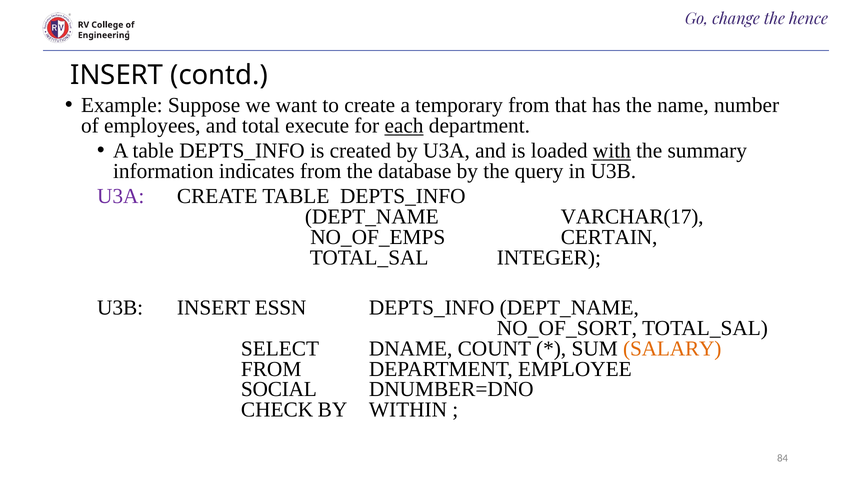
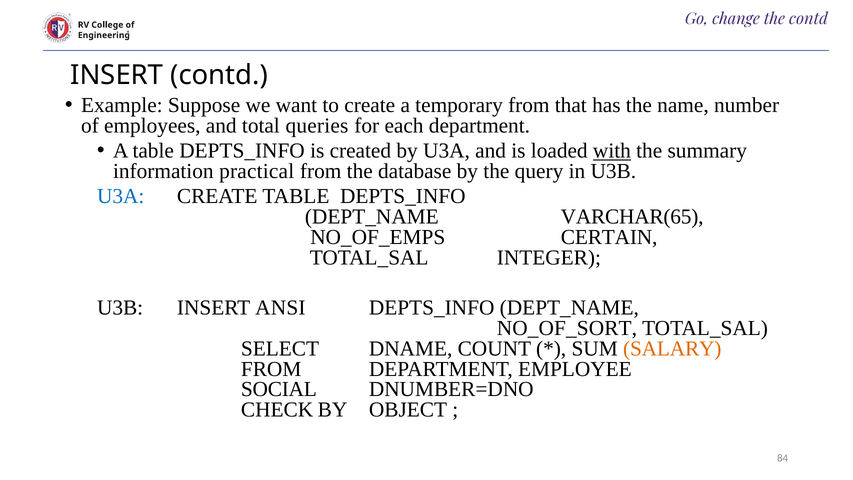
the hence: hence -> contd (808, 19)
execute: execute -> queries (317, 126)
each underline: present -> none (404, 126)
indicates: indicates -> practical (257, 171)
U3A colour: purple -> blue (121, 196)
VARCHAR(17: VARCHAR(17 -> VARCHAR(65 (632, 217)
ESSN: ESSN -> ANSI (280, 307)
WITHIN: WITHIN -> OBJECT (408, 410)
